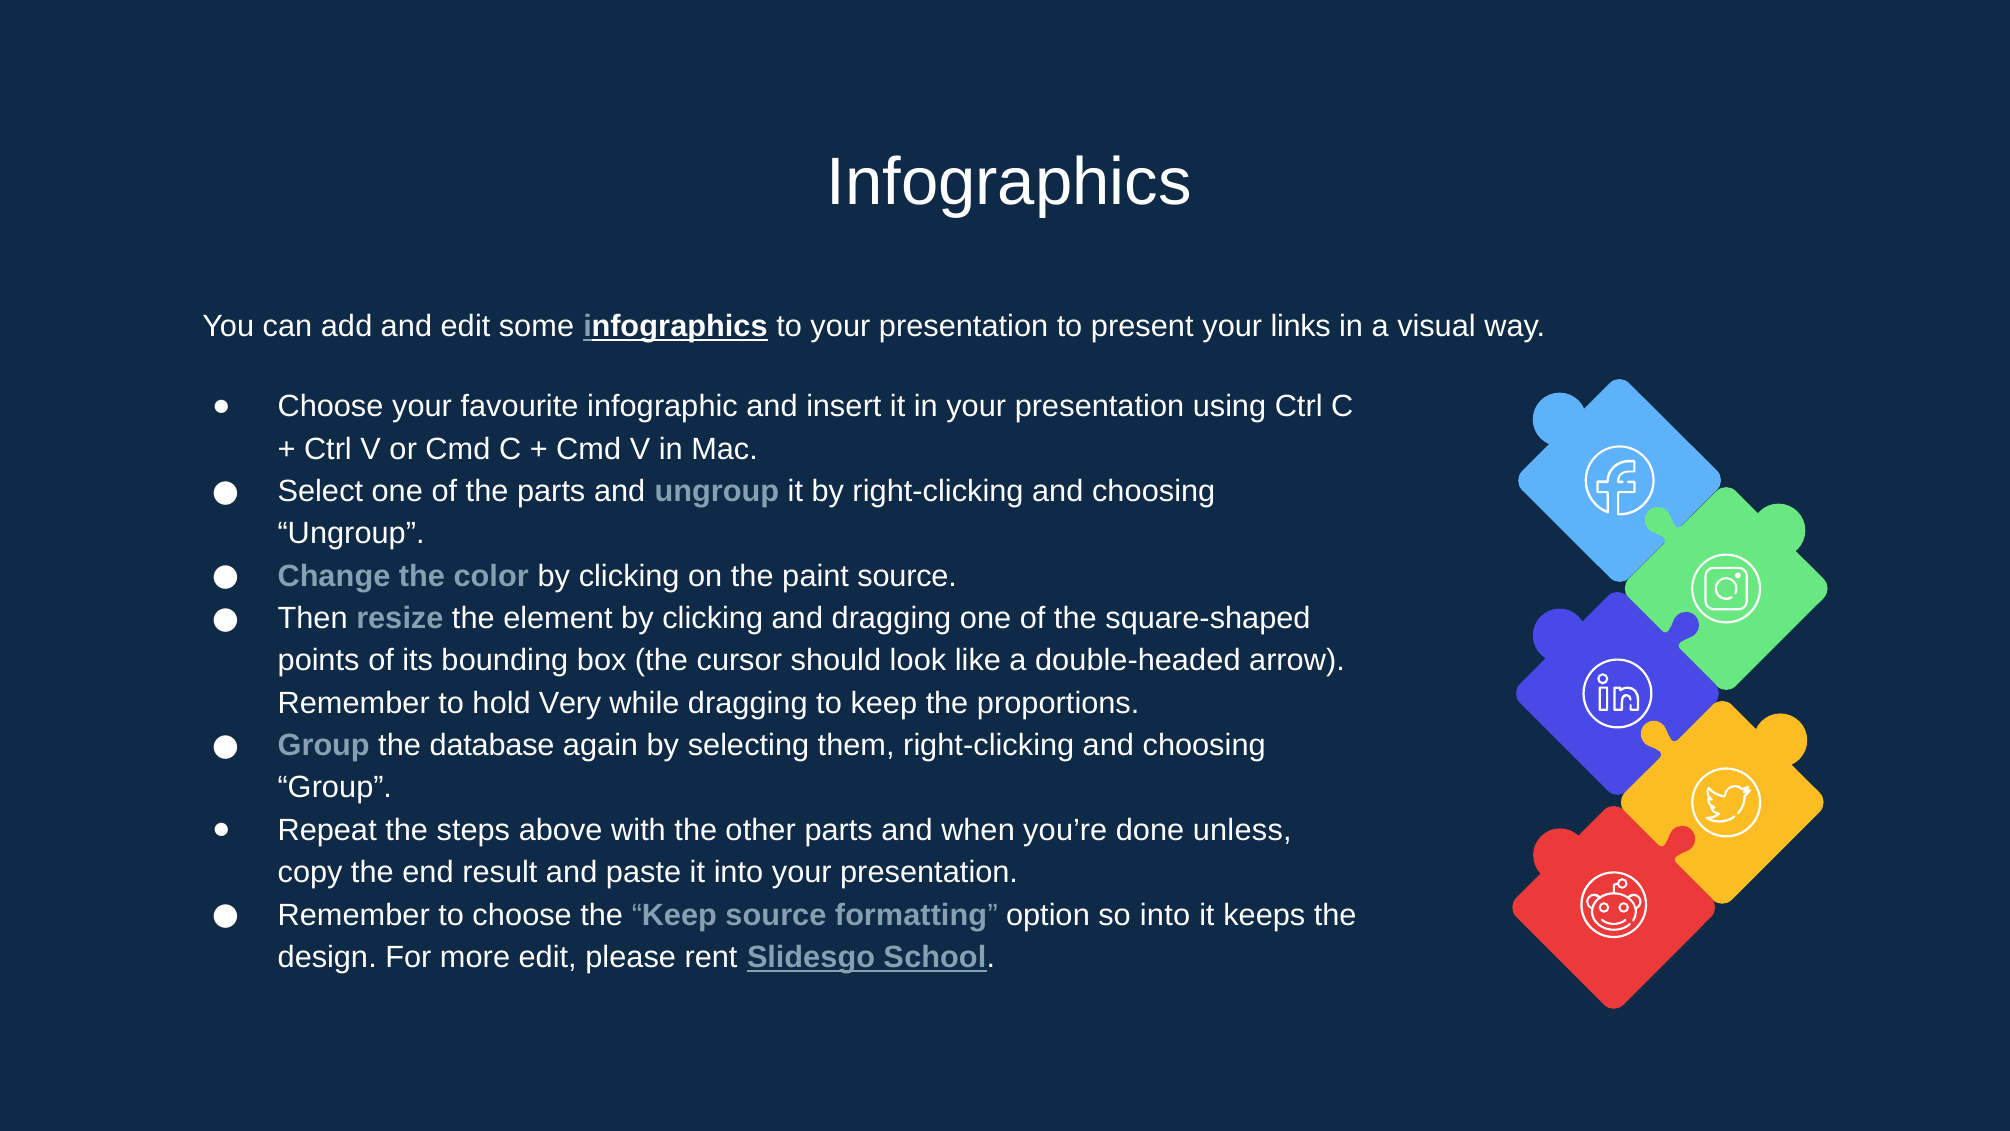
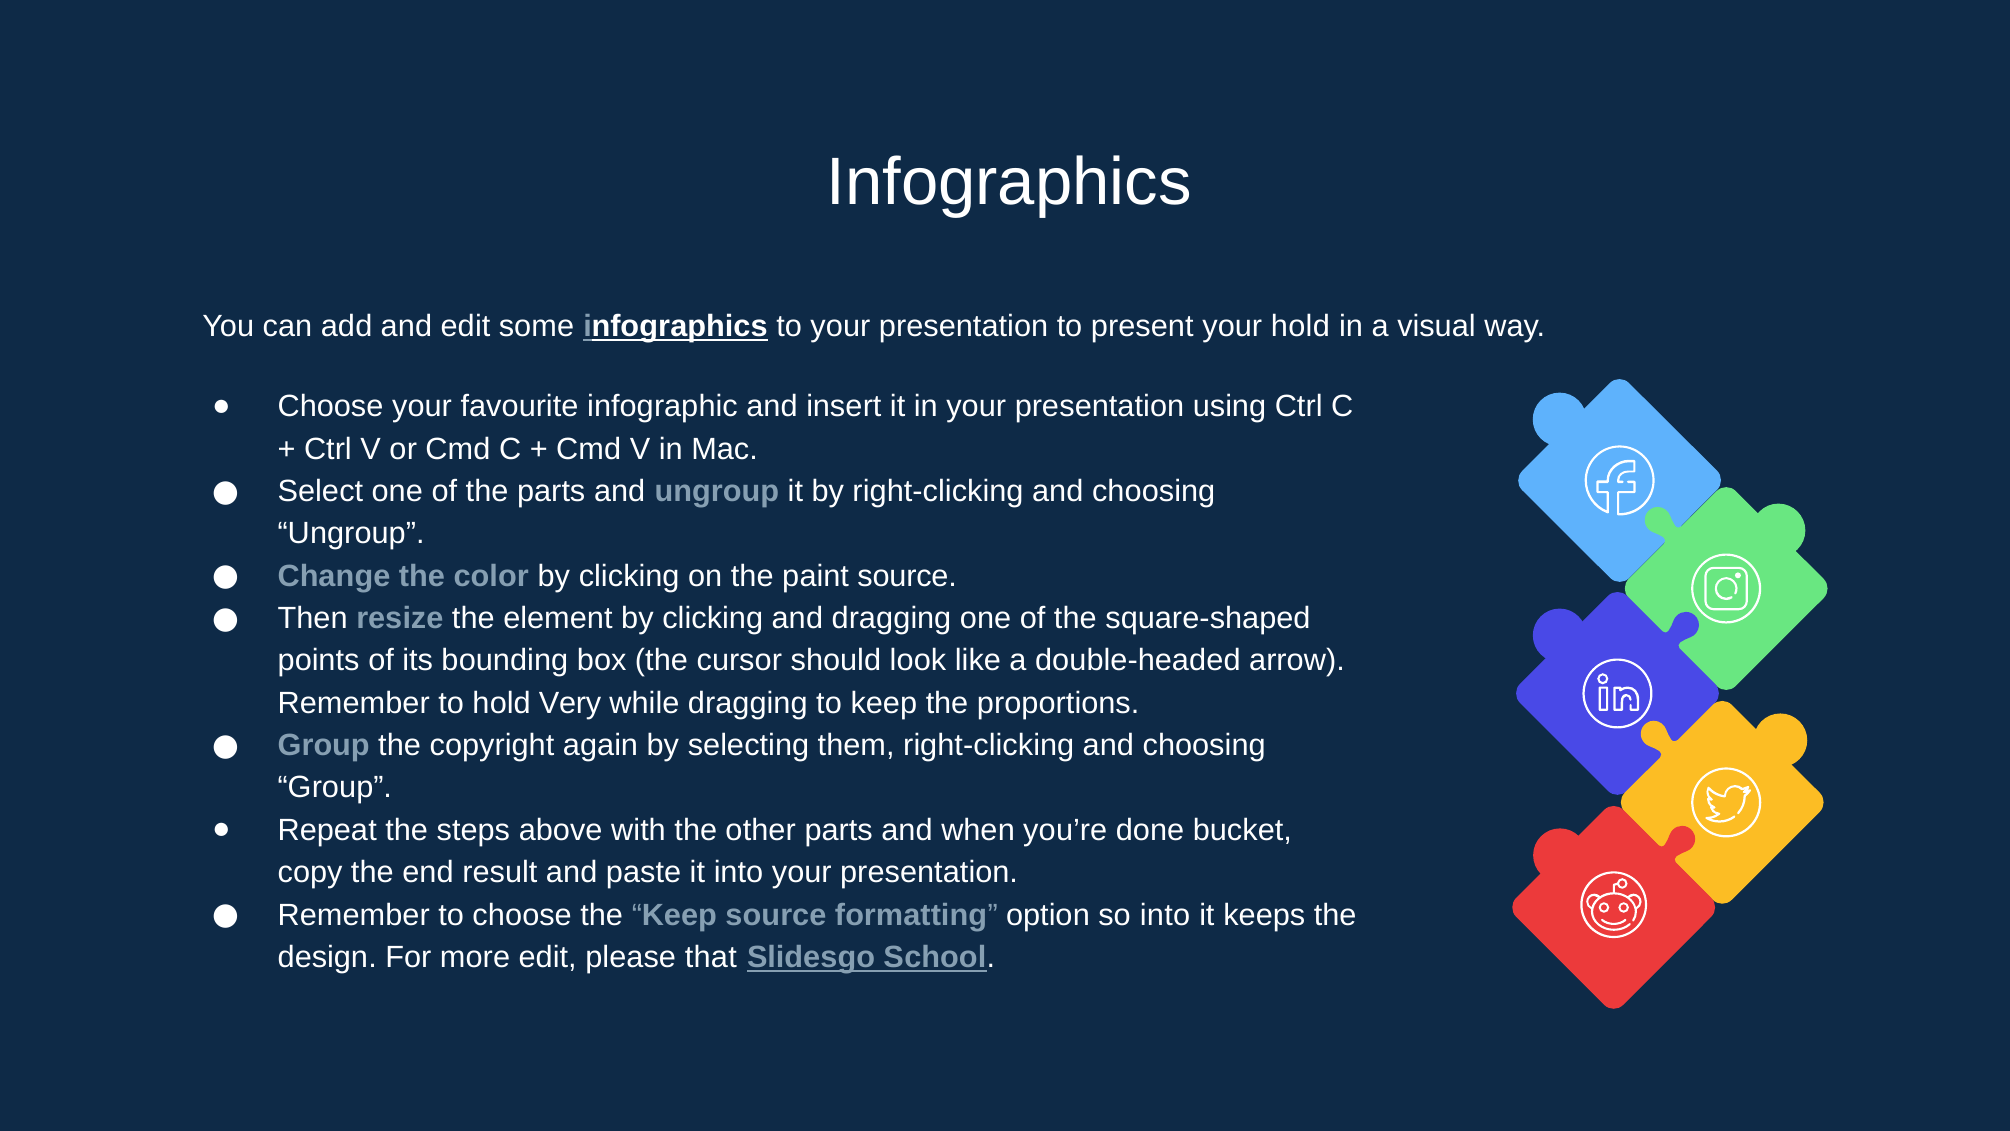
your links: links -> hold (1300, 327)
database: database -> copyright (492, 745)
unless: unless -> bucket (1242, 830)
rent: rent -> that (711, 957)
